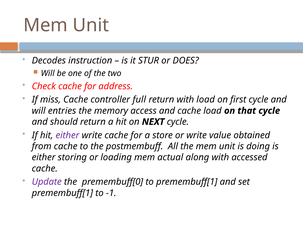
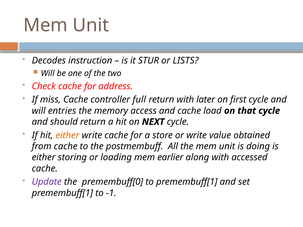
DOES: DOES -> LISTS (186, 61)
with load: load -> later (206, 100)
either colour: purple -> orange (67, 135)
actual: actual -> earlier (170, 158)
